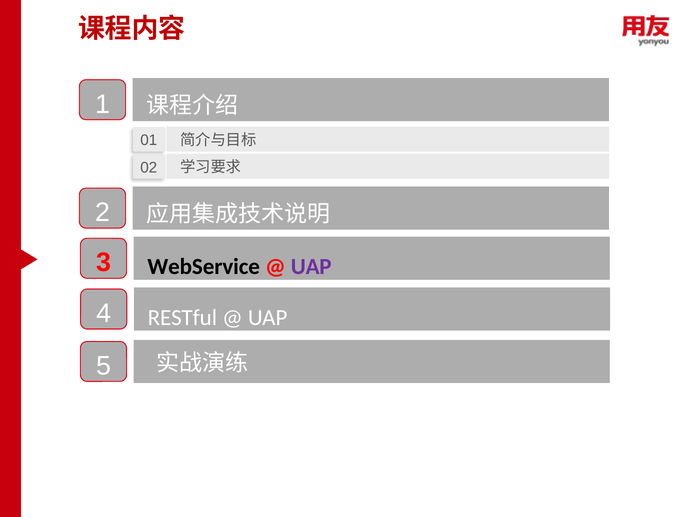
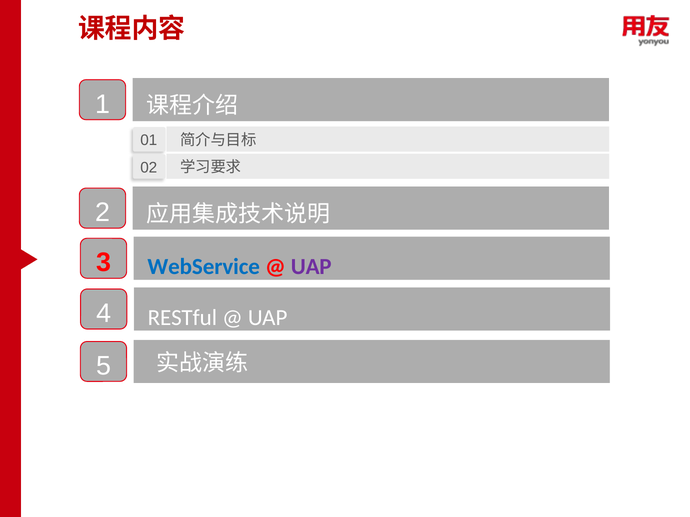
WebService colour: black -> blue (204, 267)
